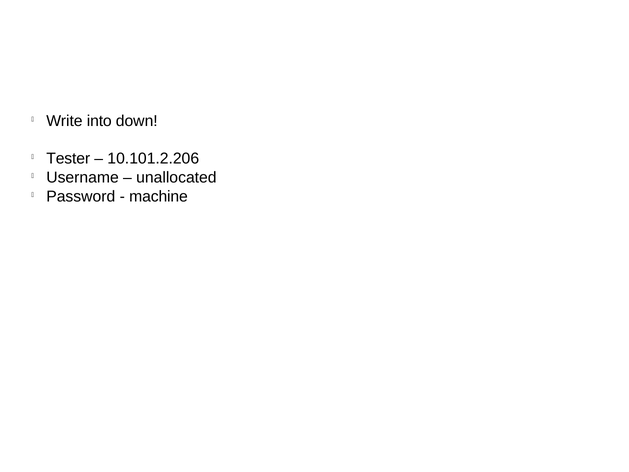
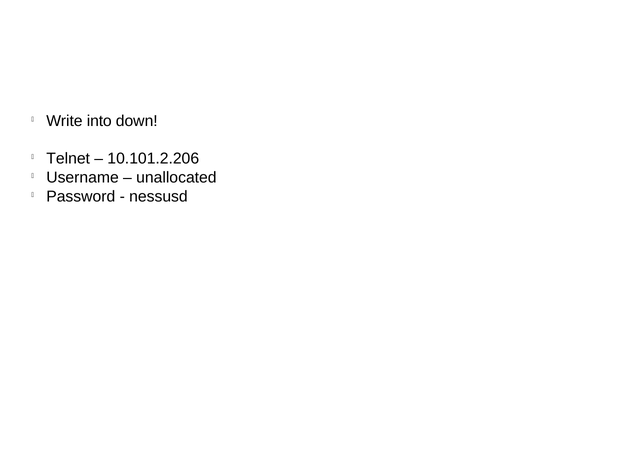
Tester: Tester -> Telnet (68, 159)
machine: machine -> nessusd (158, 196)
